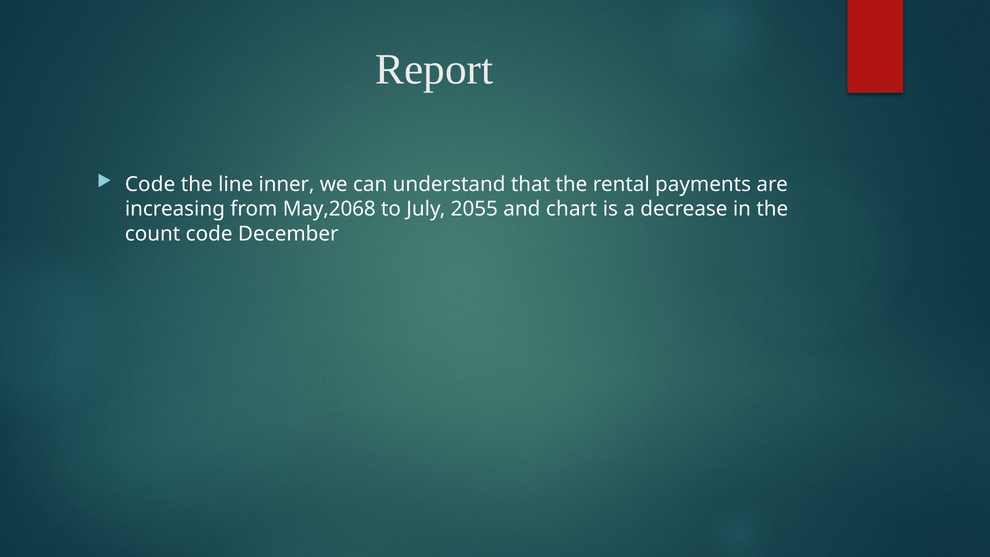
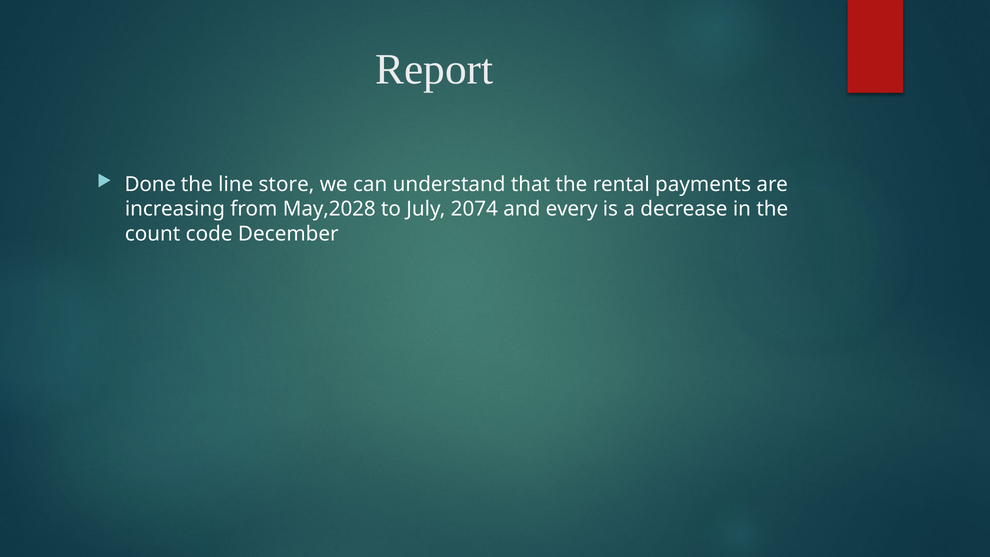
Code: Code -> Done (150, 184)
inner: inner -> store (286, 184)
May,2068: May,2068 -> May,2028 (329, 209)
2055: 2055 -> 2074 (474, 209)
chart: chart -> every (572, 209)
